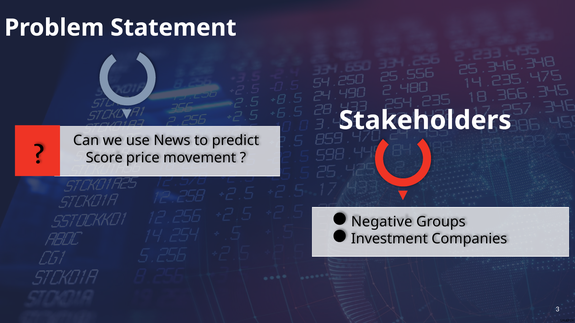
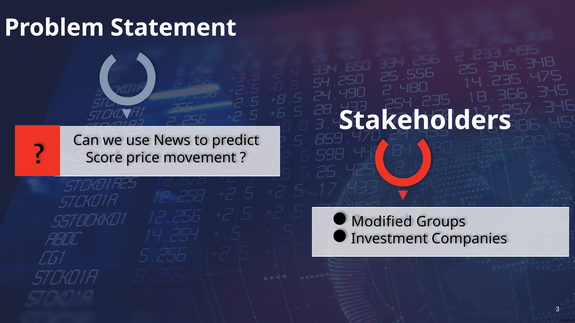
Negative: Negative -> Modified (382, 222)
